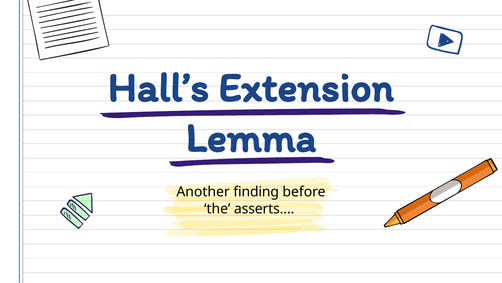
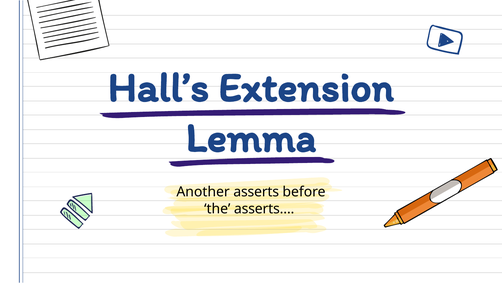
finding: finding -> asserts (256, 192)
